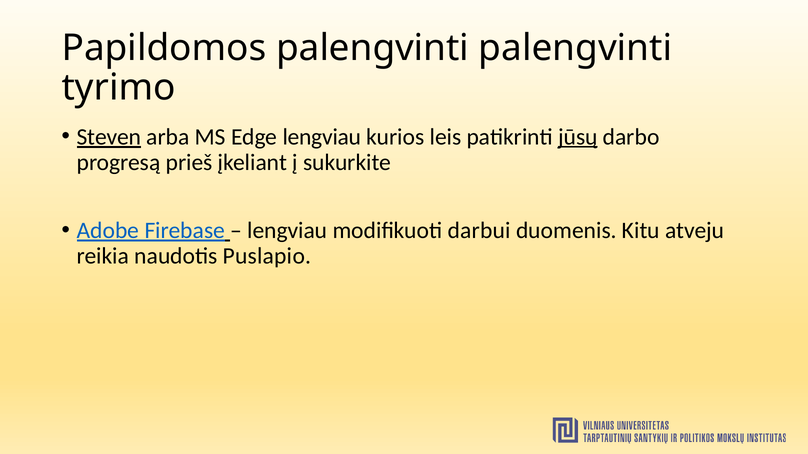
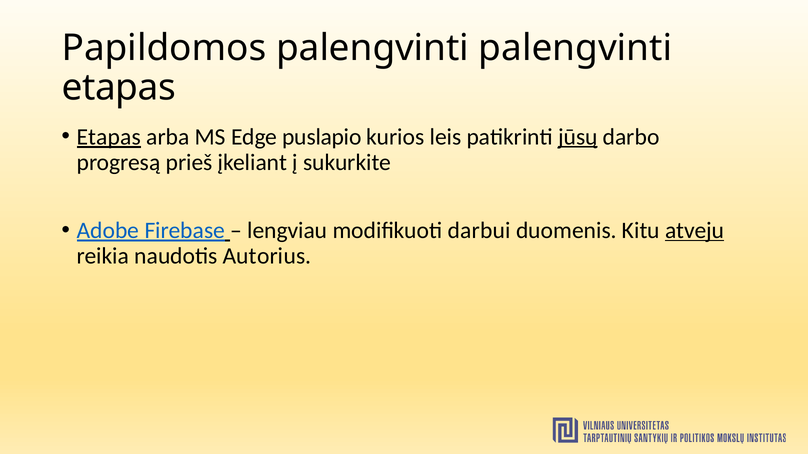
tyrimo: tyrimo -> etapas (119, 88)
Steven: Steven -> Etapas (109, 137)
Edge lengviau: lengviau -> puslapio (322, 137)
atveju underline: none -> present (695, 231)
Puslapio: Puslapio -> Autorius (267, 256)
